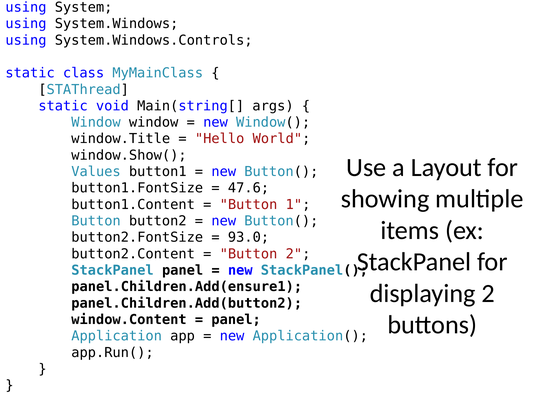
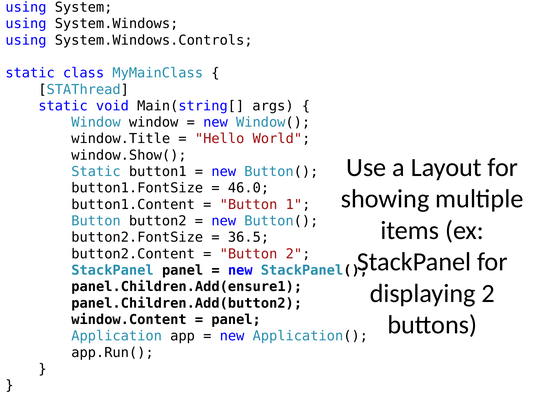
Values: Values -> Static (96, 172)
47.6: 47.6 -> 46.0 (248, 188)
93.0: 93.0 -> 36.5 (248, 237)
